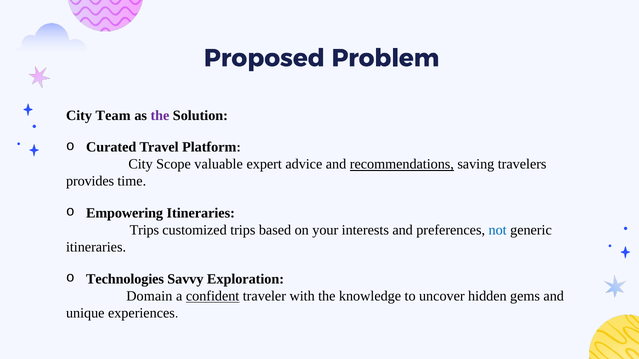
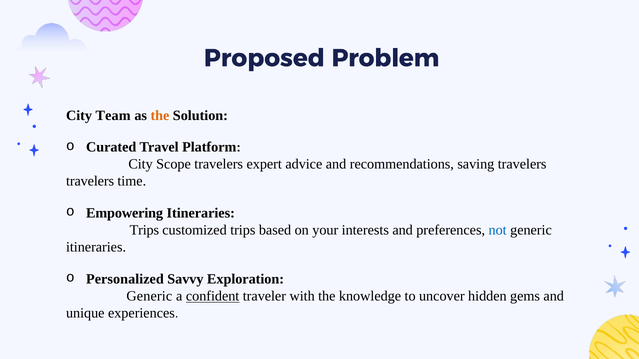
the colour: purple -> orange (160, 116)
Scope valuable: valuable -> travelers (219, 165)
recommendations underline: present -> none (402, 165)
provides: provides -> travelers (90, 182)
Technologies: Technologies -> Personalized (125, 279)
Domain: Domain -> Generic (149, 297)
